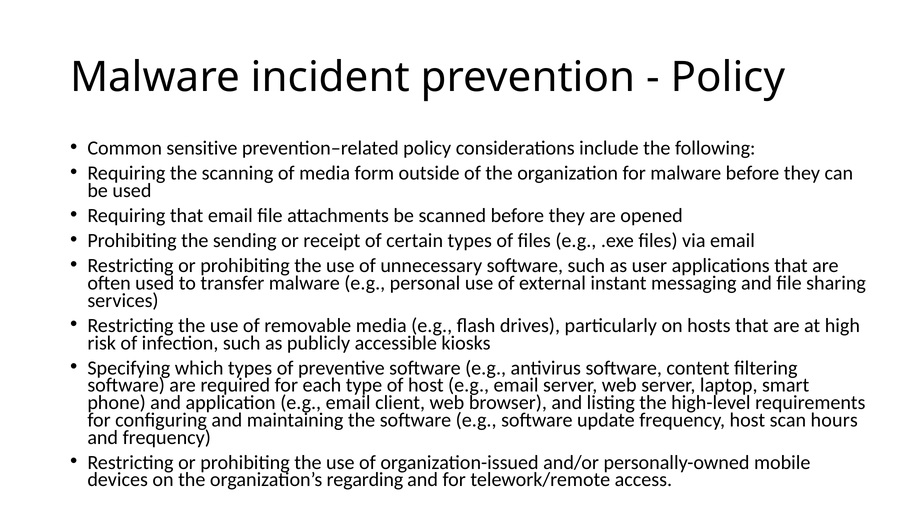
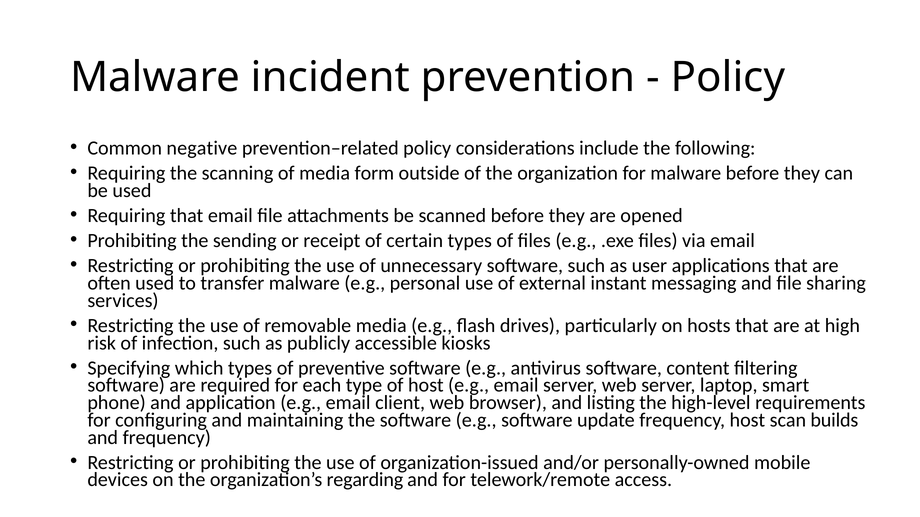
sensitive: sensitive -> negative (202, 148)
hours: hours -> builds (834, 420)
